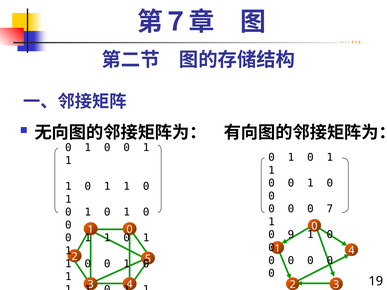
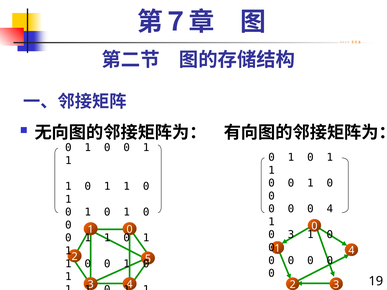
0 7: 7 -> 4 (330, 209)
0 9: 9 -> 3 (291, 235)
